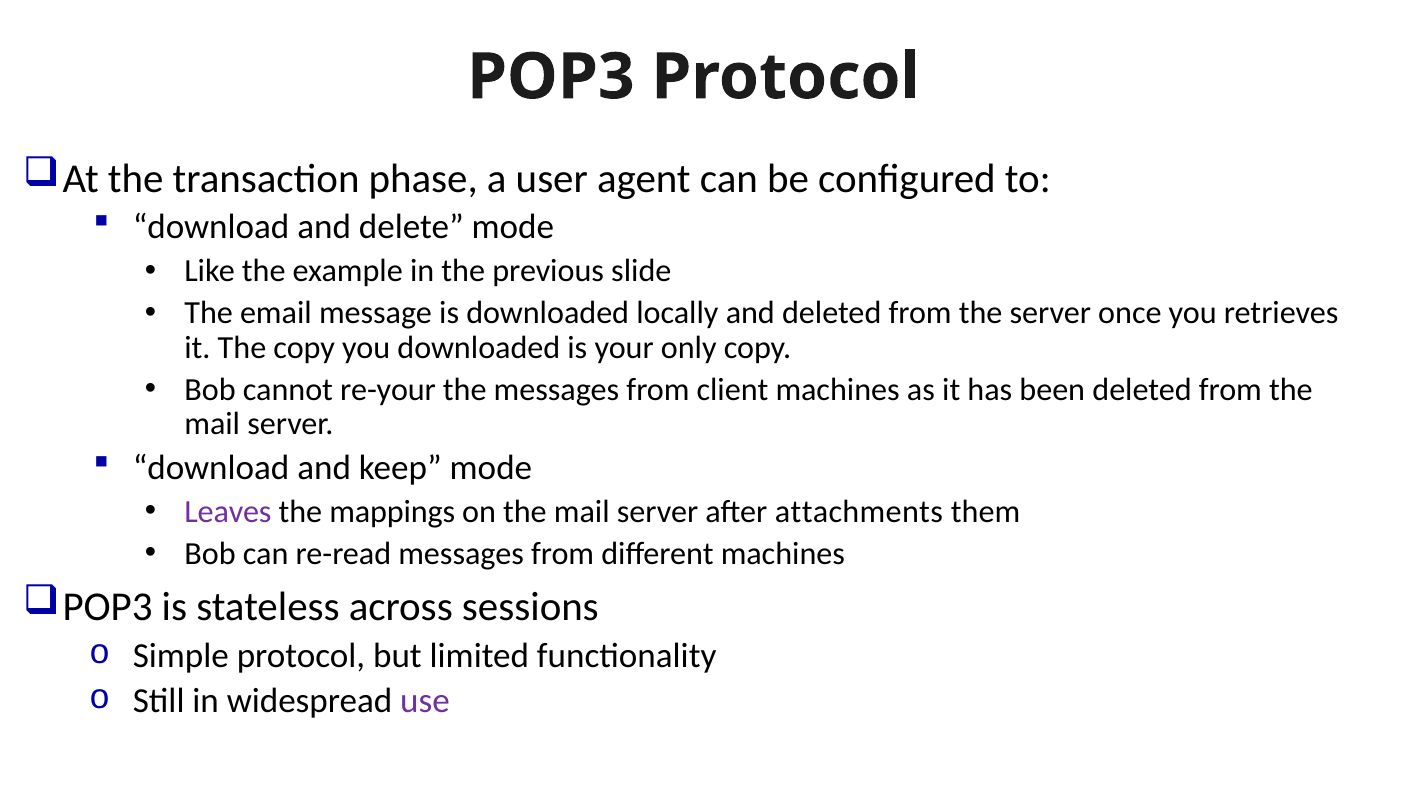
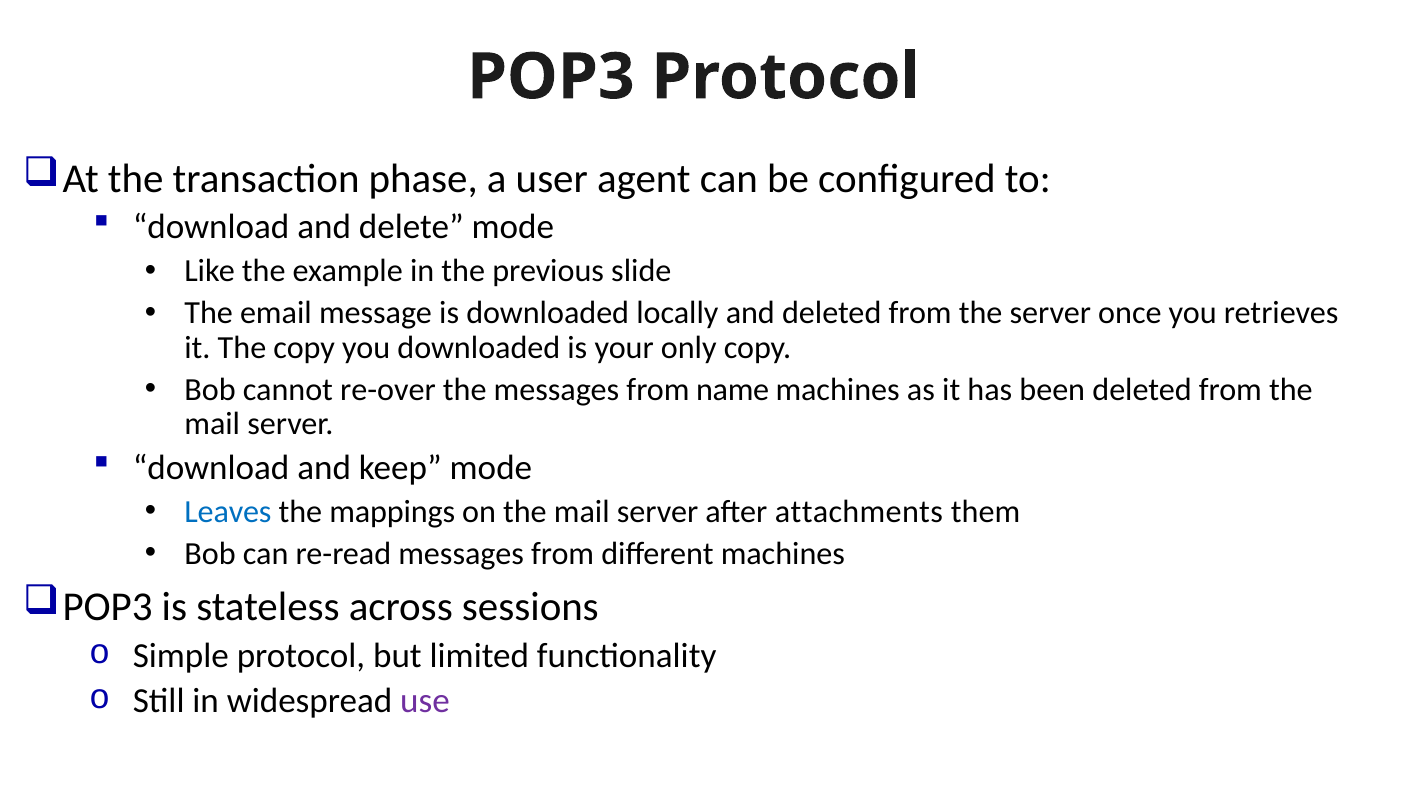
re-your: re-your -> re-over (388, 389)
client: client -> name (733, 389)
Leaves colour: purple -> blue (228, 511)
